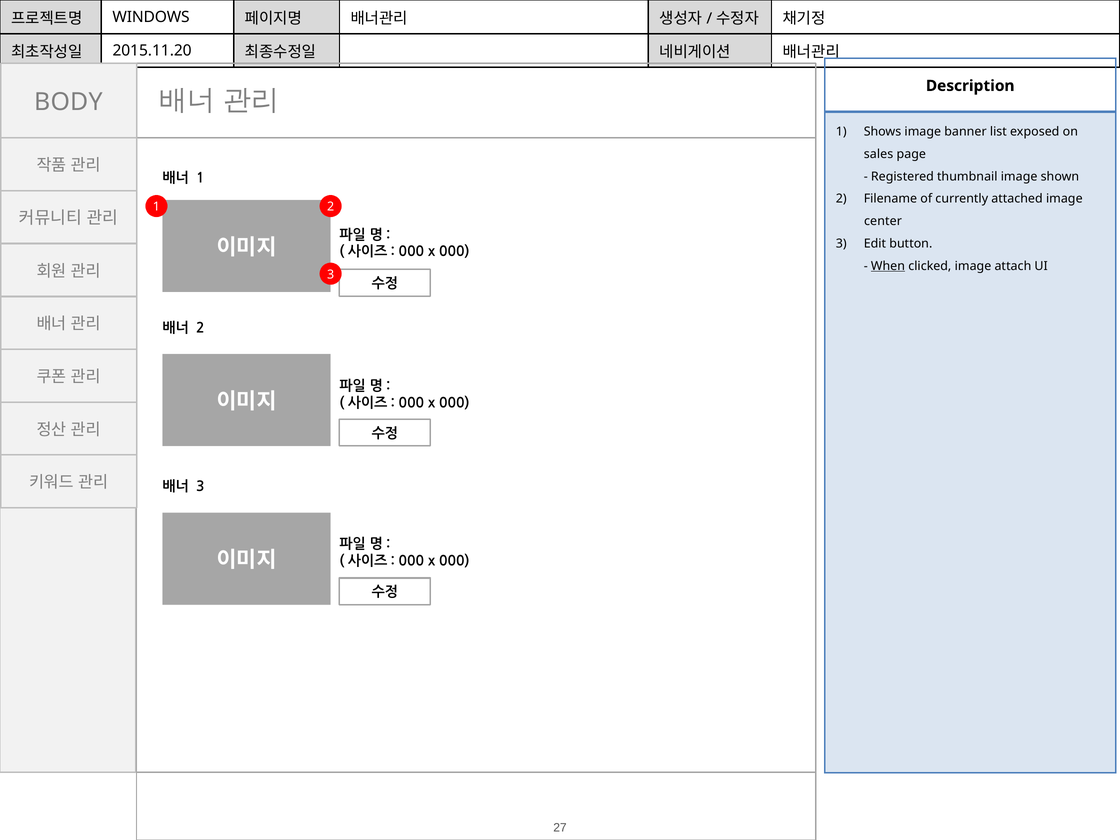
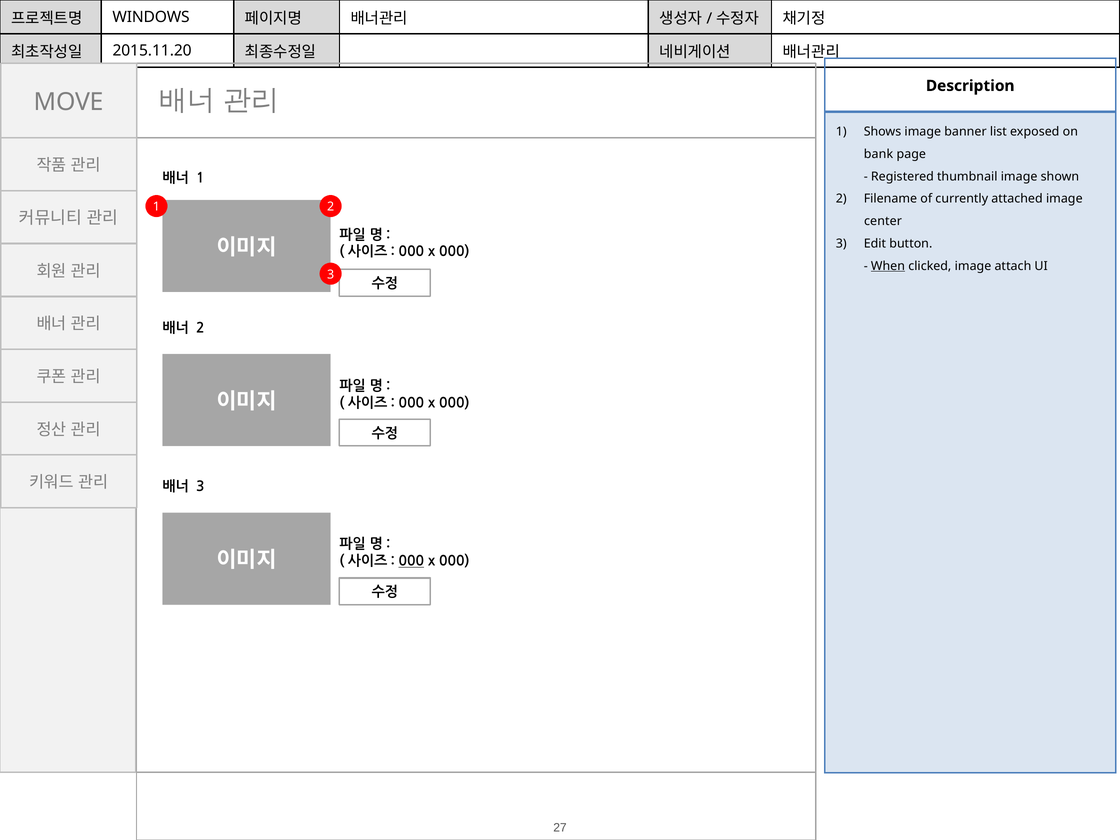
BODY: BODY -> MOVE (69, 102)
sales: sales -> bank (878, 154)
000 underline: none -> present (411, 561)
